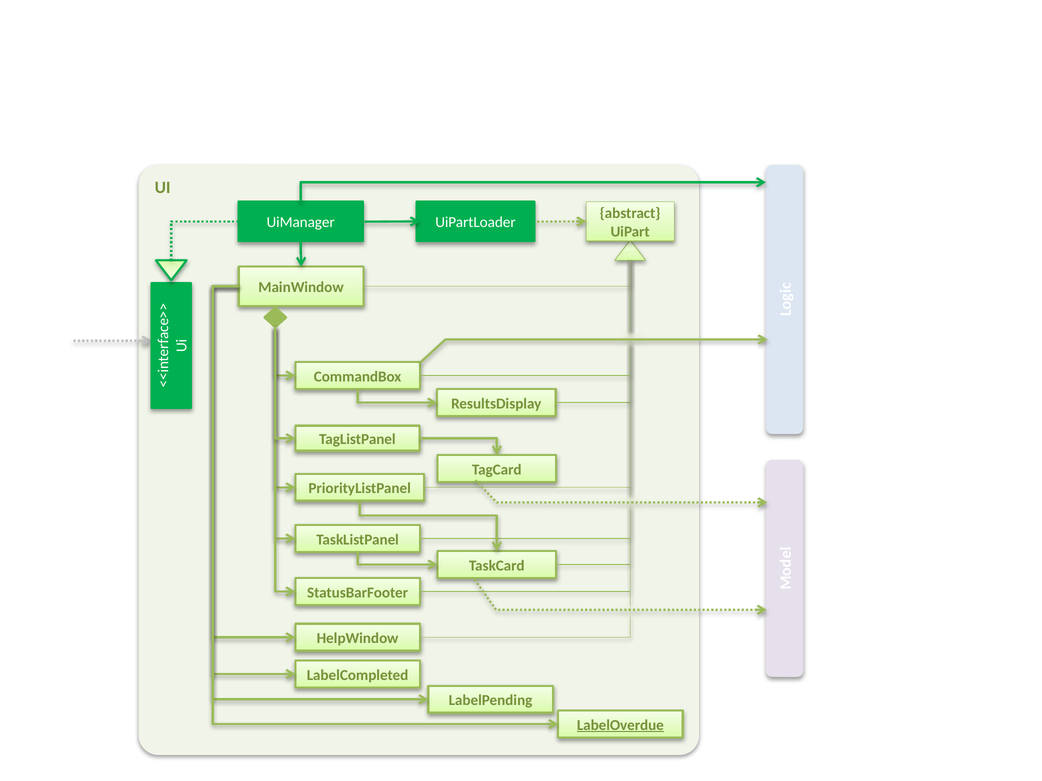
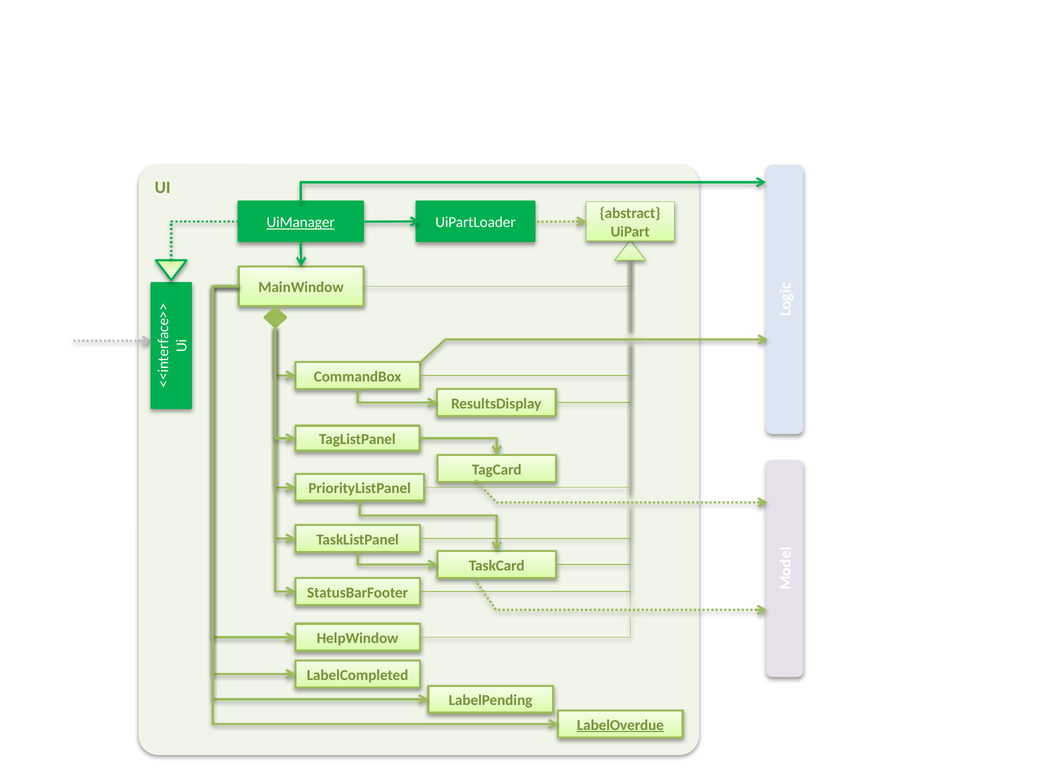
UiManager underline: none -> present (301, 223)
